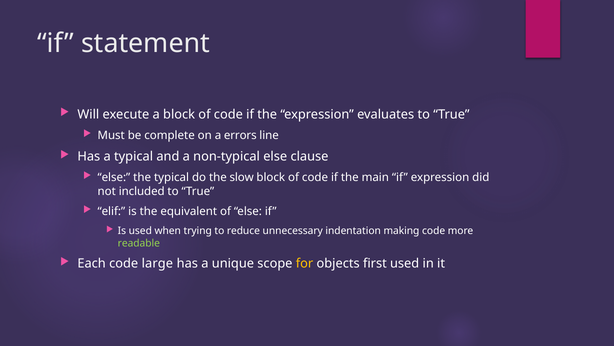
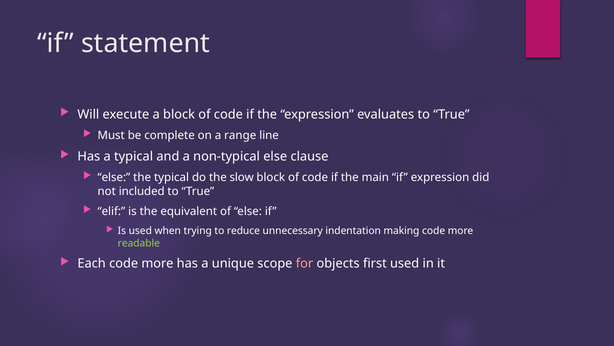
errors: errors -> range (240, 135)
Each code large: large -> more (157, 263)
for colour: yellow -> pink (305, 263)
